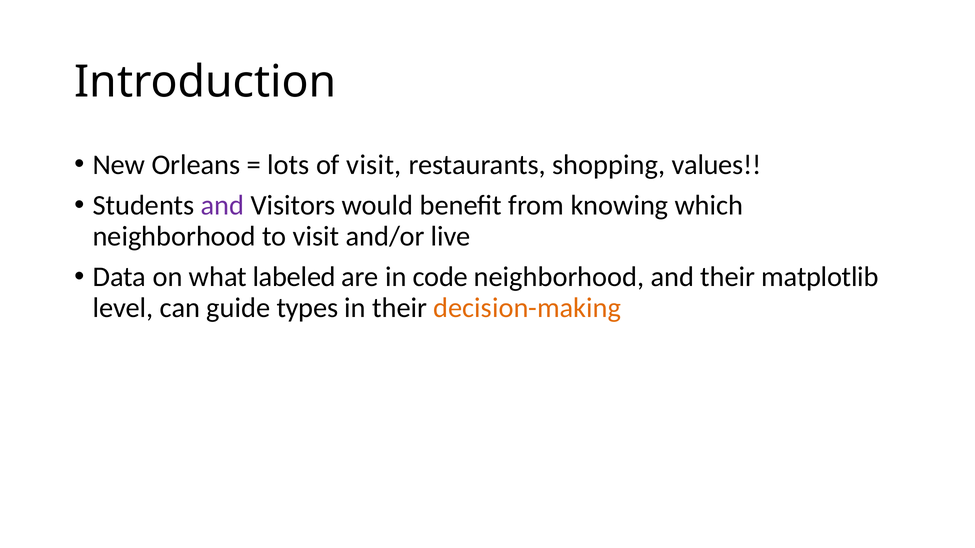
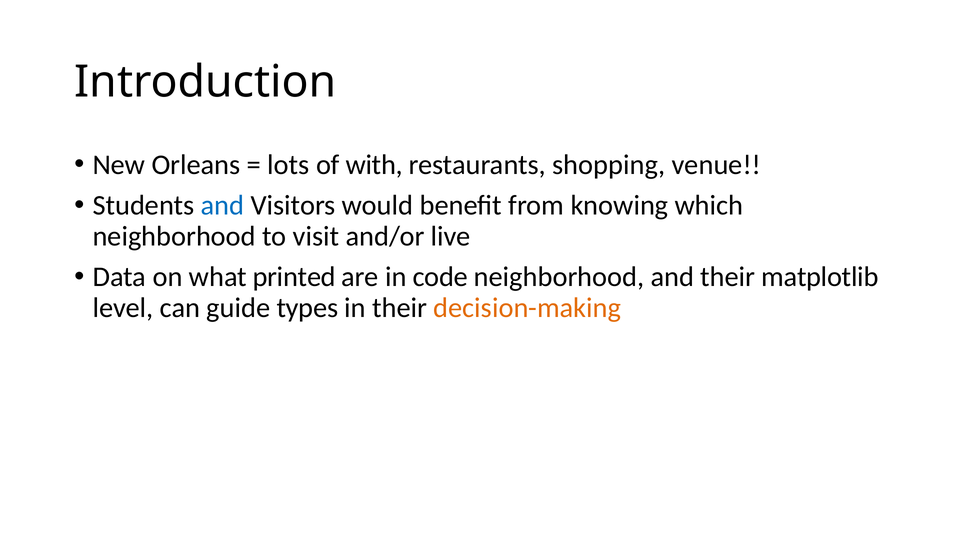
of visit: visit -> with (374, 165)
values: values -> venue (716, 165)
and colour: purple -> blue (222, 206)
labeled: labeled -> printed (294, 277)
